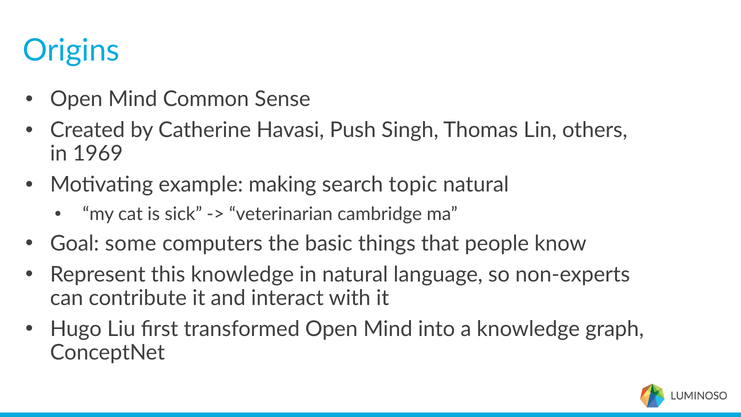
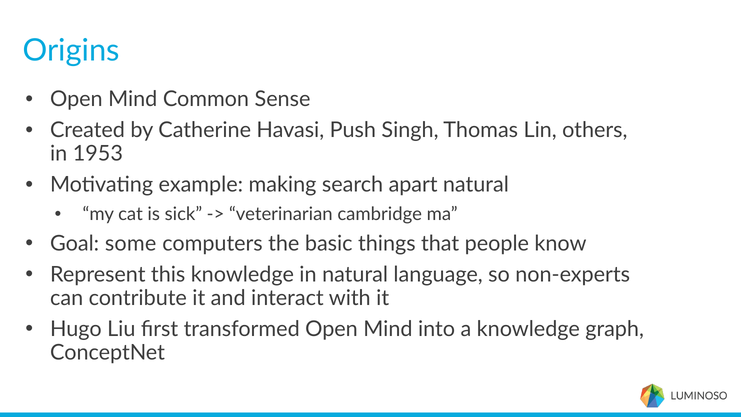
1969: 1969 -> 1953 (98, 154)
topic: topic -> apart (413, 185)
